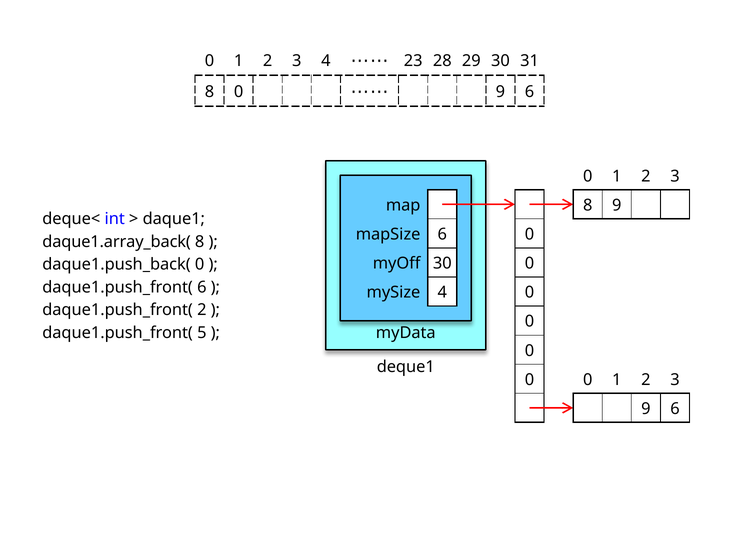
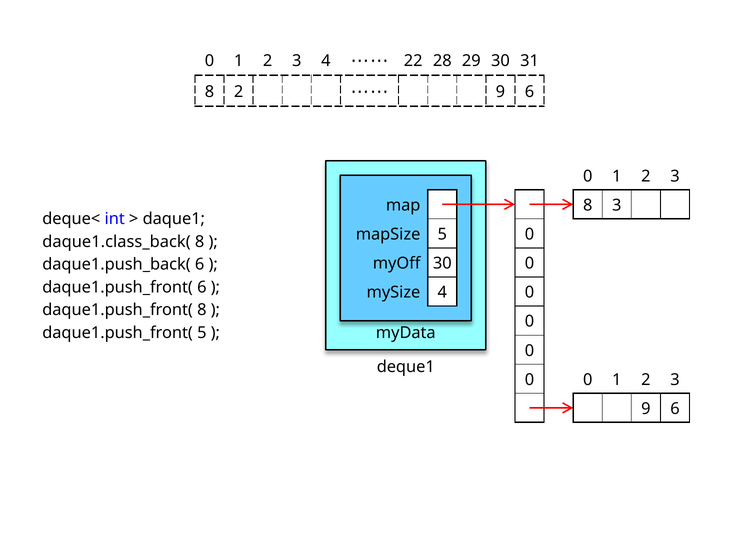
23: 23 -> 22 (413, 61)
8 0: 0 -> 2 (239, 92)
8 9: 9 -> 3 (617, 205)
mapSize 6: 6 -> 5 (442, 234)
daque1.array_back(: daque1.array_back( -> daque1.class_back( (117, 242)
daque1.push_back( 0: 0 -> 6 (200, 265)
daque1.push_front( 2: 2 -> 8 (202, 310)
